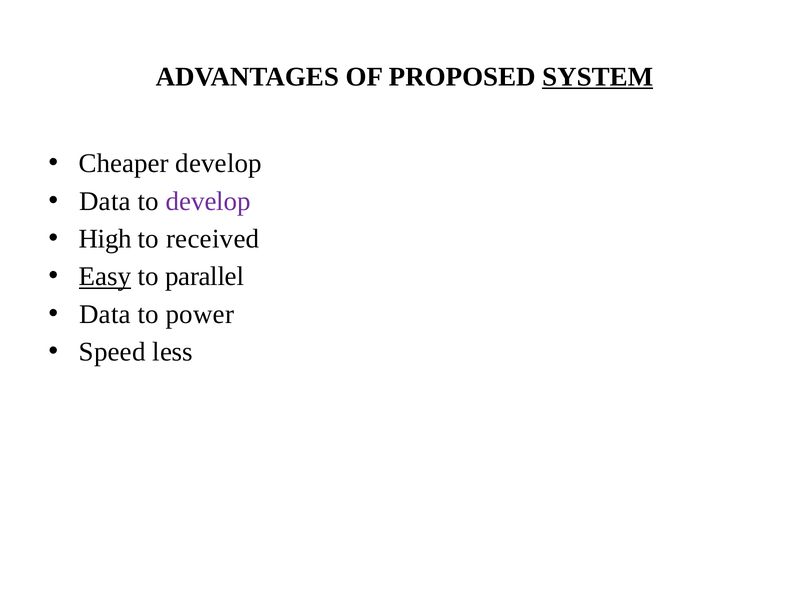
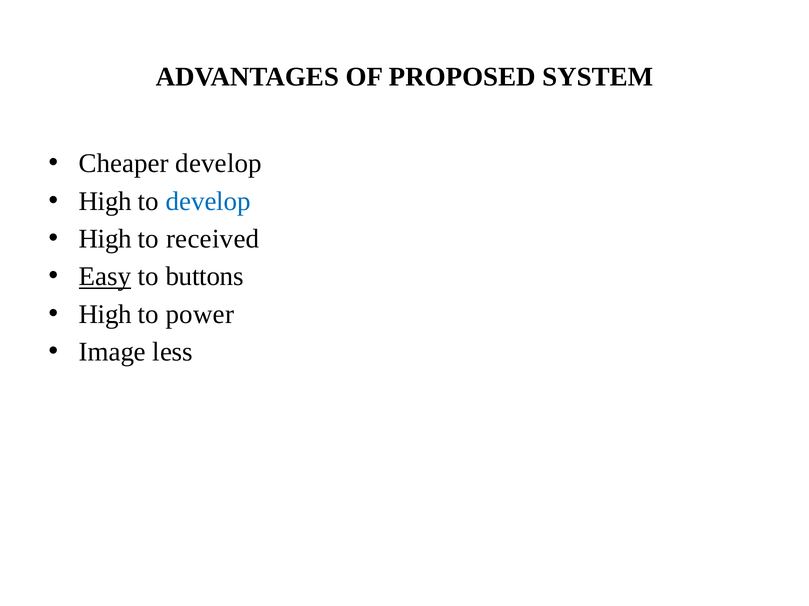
SYSTEM underline: present -> none (598, 77)
Data: Data -> High (105, 201)
develop colour: purple -> blue (208, 201)
parallel: parallel -> buttons (205, 277)
Data: Data -> High (105, 315)
Speed: Speed -> Image (112, 352)
